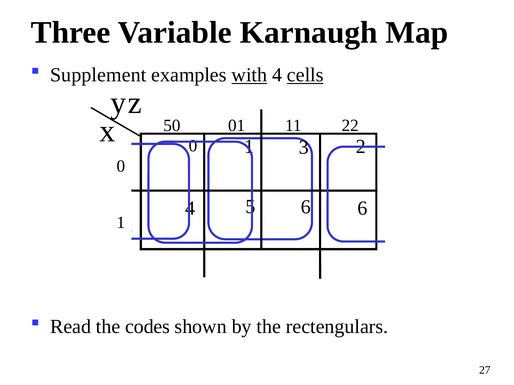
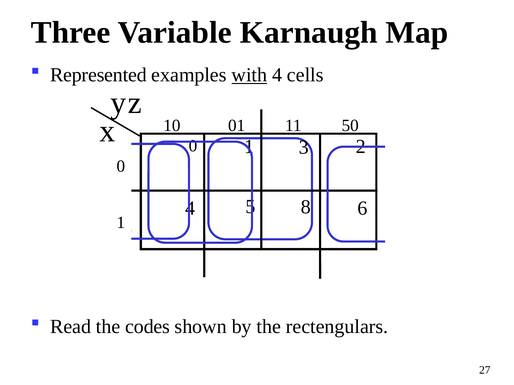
Supplement: Supplement -> Represented (98, 75)
cells underline: present -> none (305, 75)
50: 50 -> 10 (172, 126)
22: 22 -> 50 (350, 126)
6: 6 -> 8 (306, 207)
